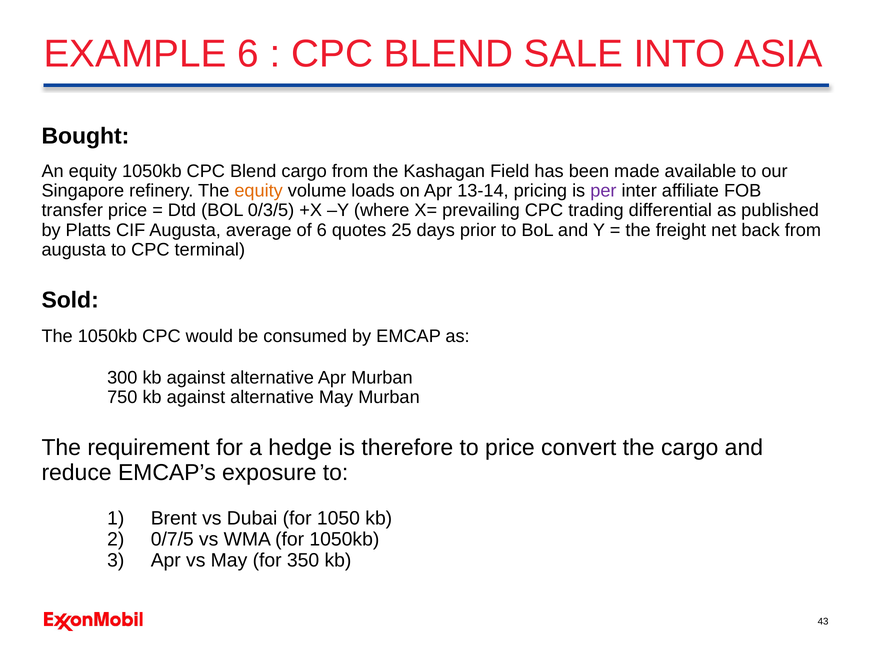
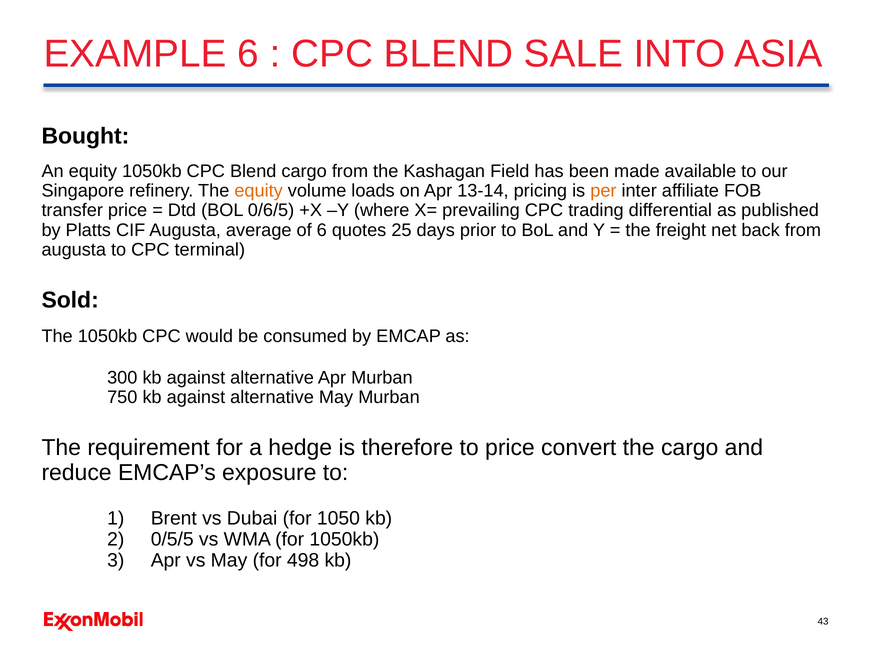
per colour: purple -> orange (603, 191)
0/3/5: 0/3/5 -> 0/6/5 (271, 210)
0/7/5: 0/7/5 -> 0/5/5 (172, 539)
350: 350 -> 498 (303, 560)
